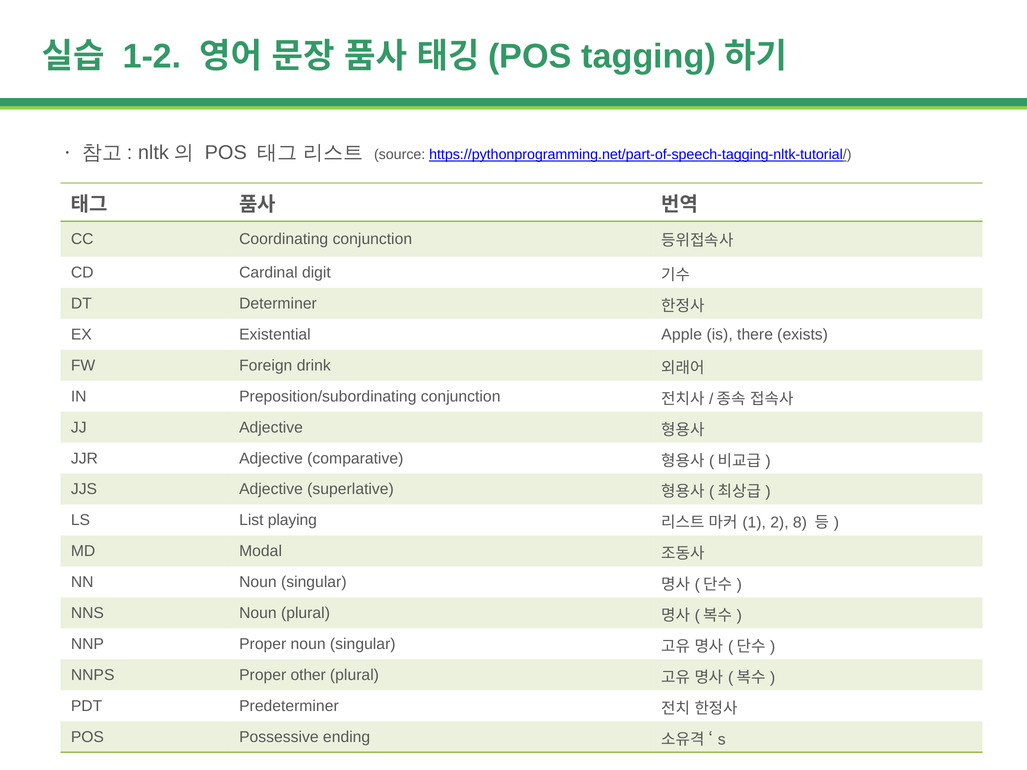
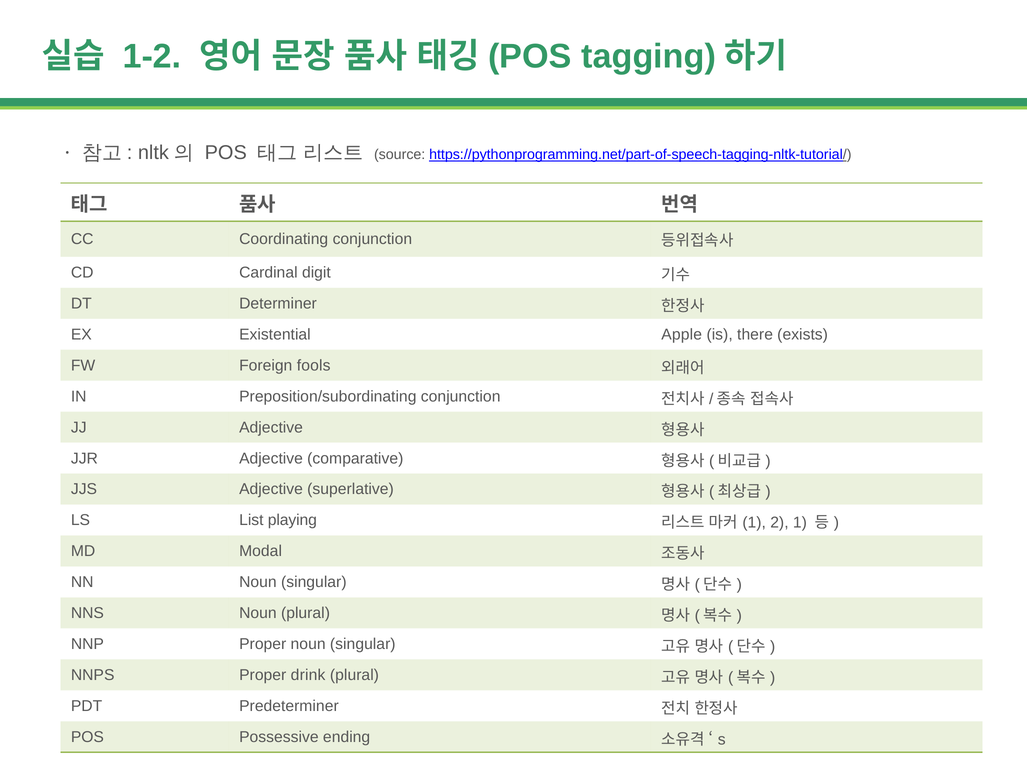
drink: drink -> fools (314, 366)
2 8: 8 -> 1 (800, 523)
other: other -> drink (308, 675)
